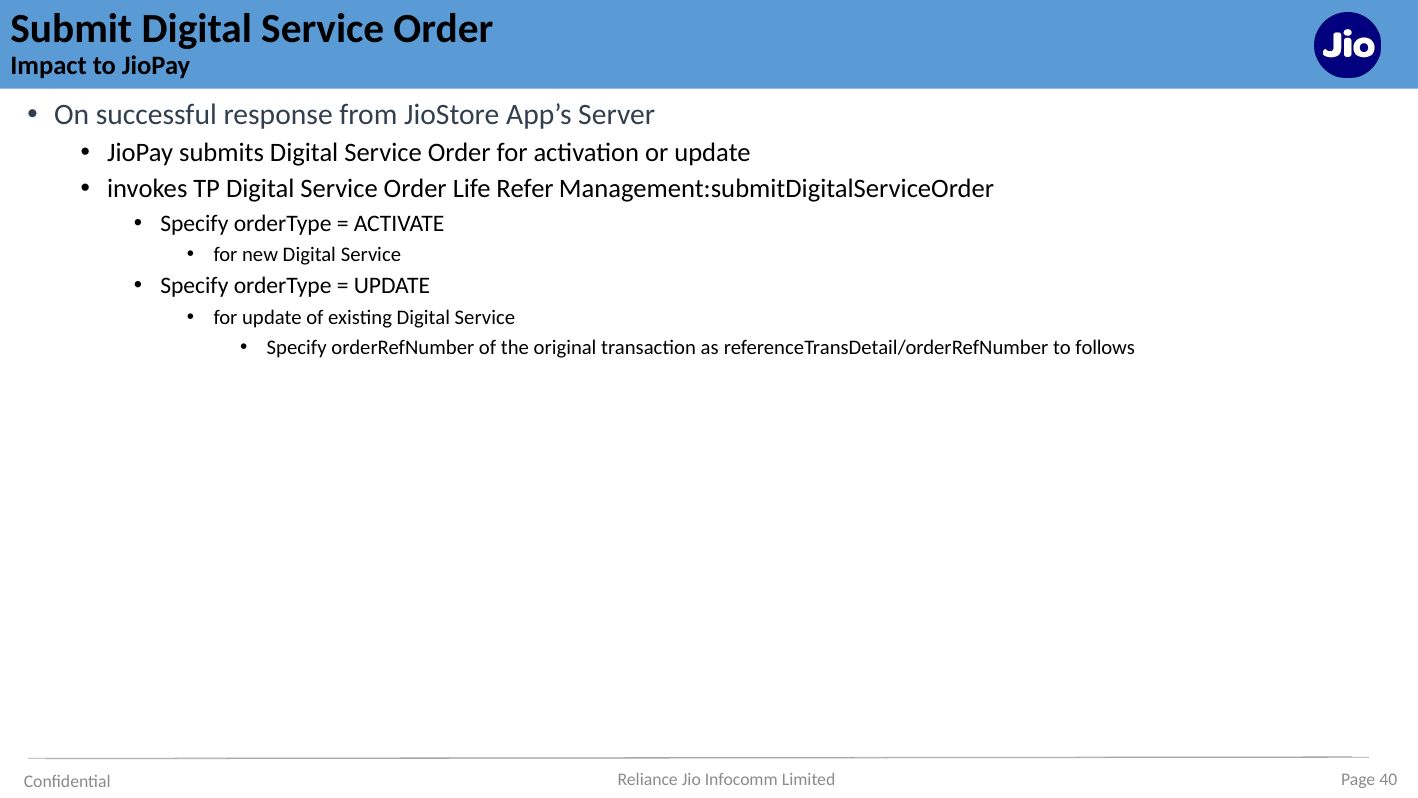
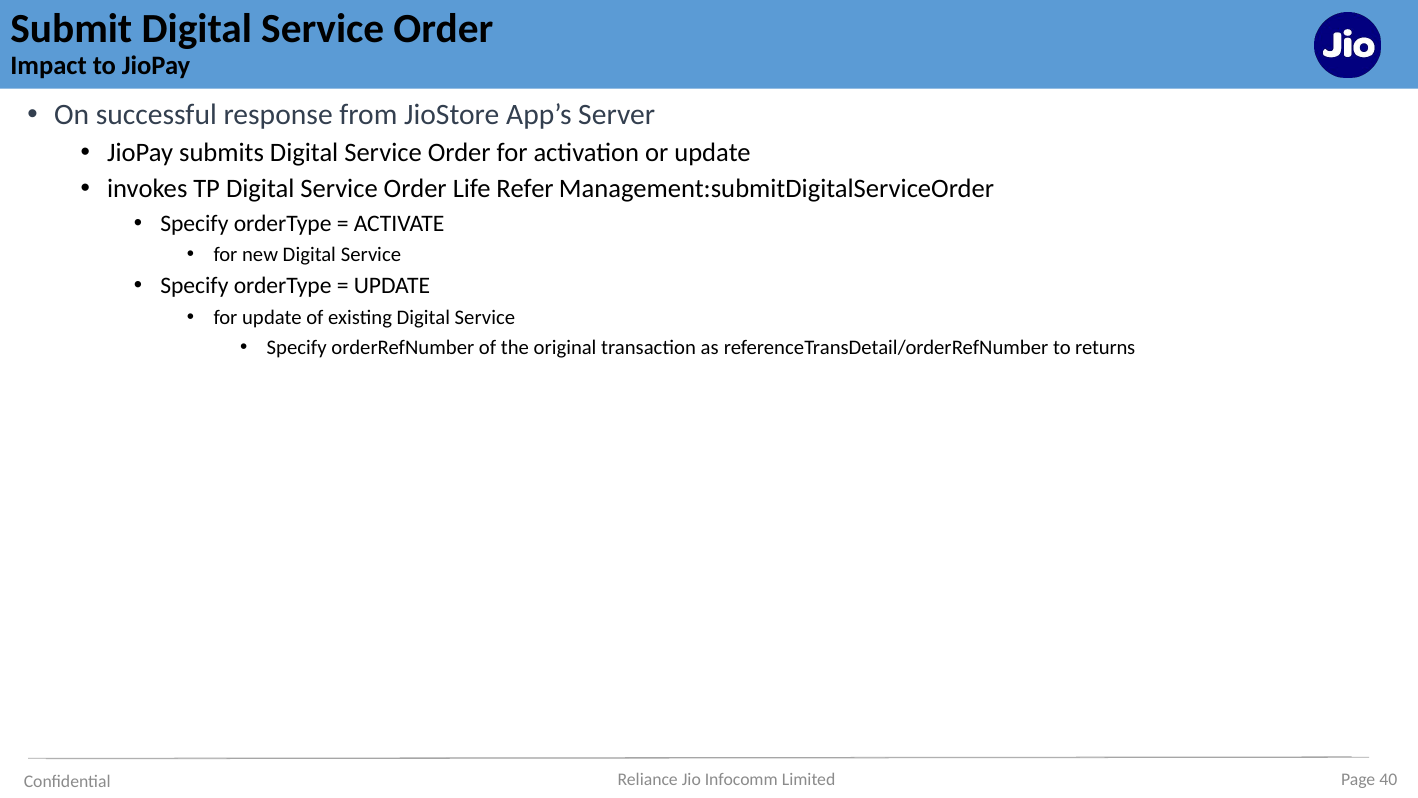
follows: follows -> returns (1105, 347)
